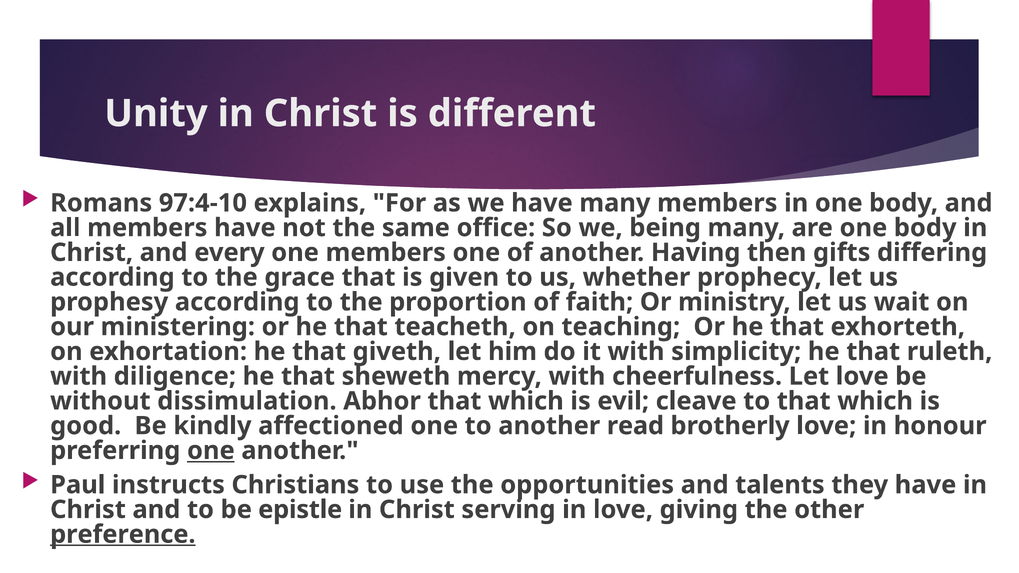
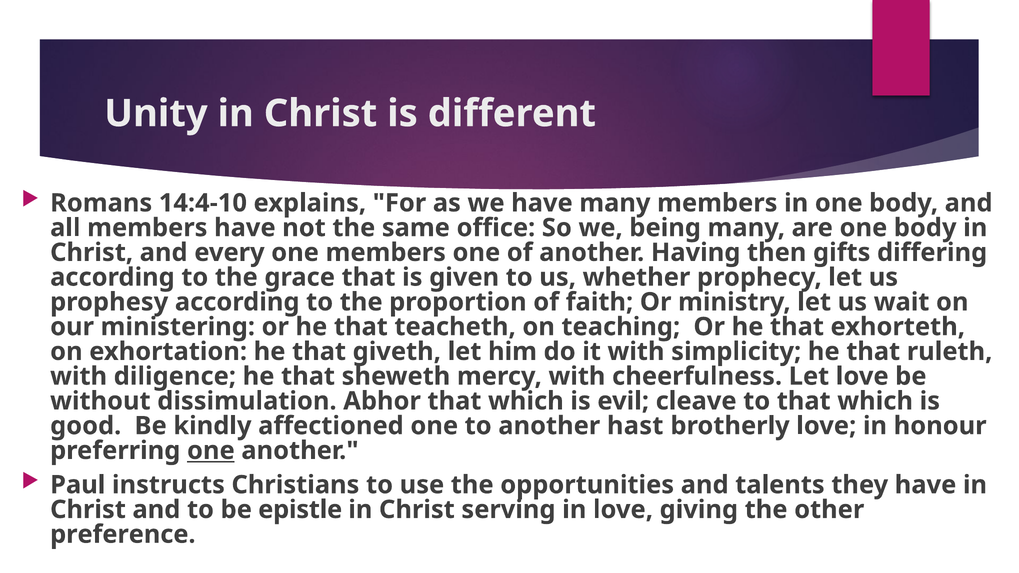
97:4-10: 97:4-10 -> 14:4-10 (203, 203)
read: read -> hast (635, 426)
preference underline: present -> none (123, 535)
